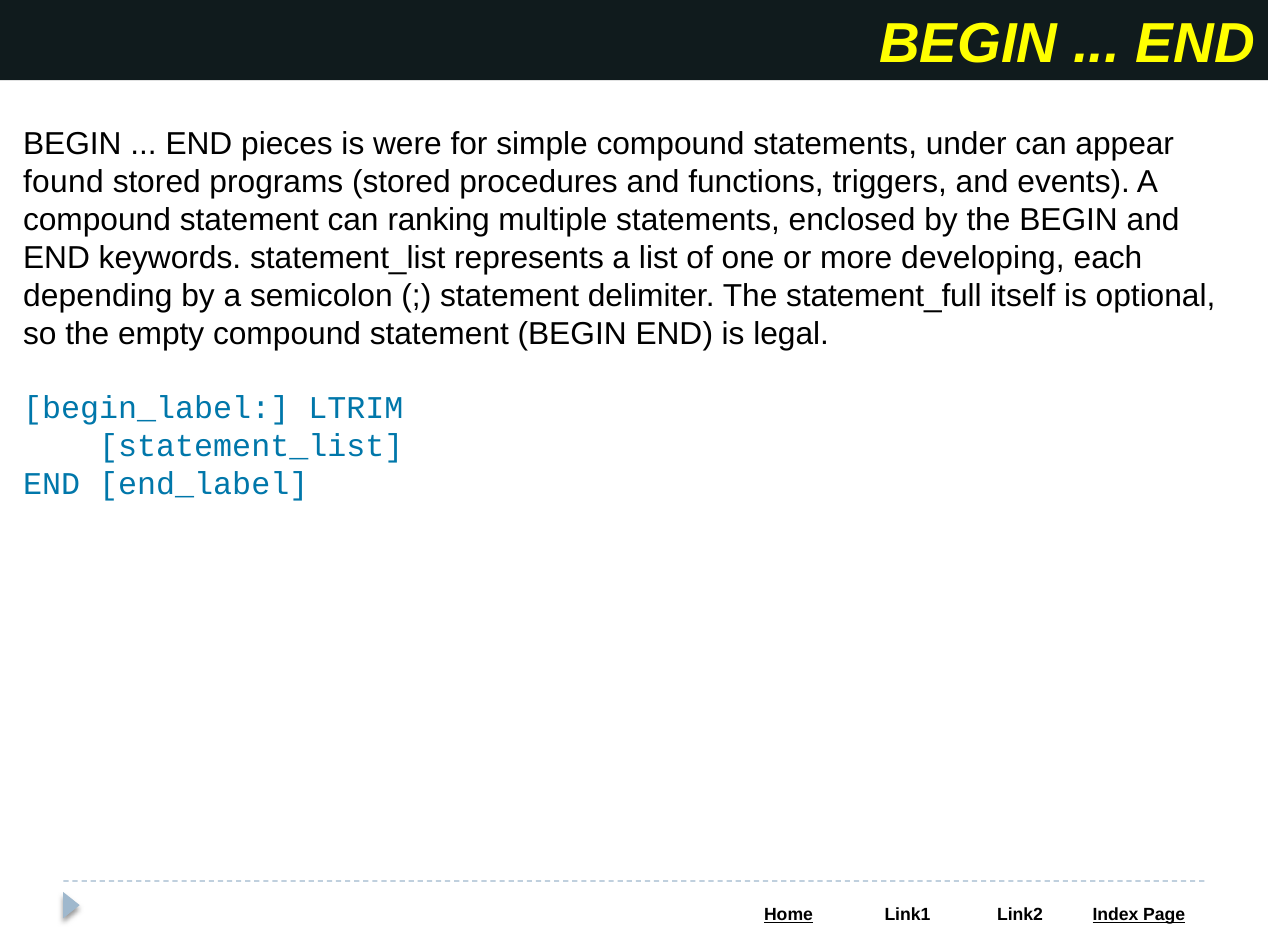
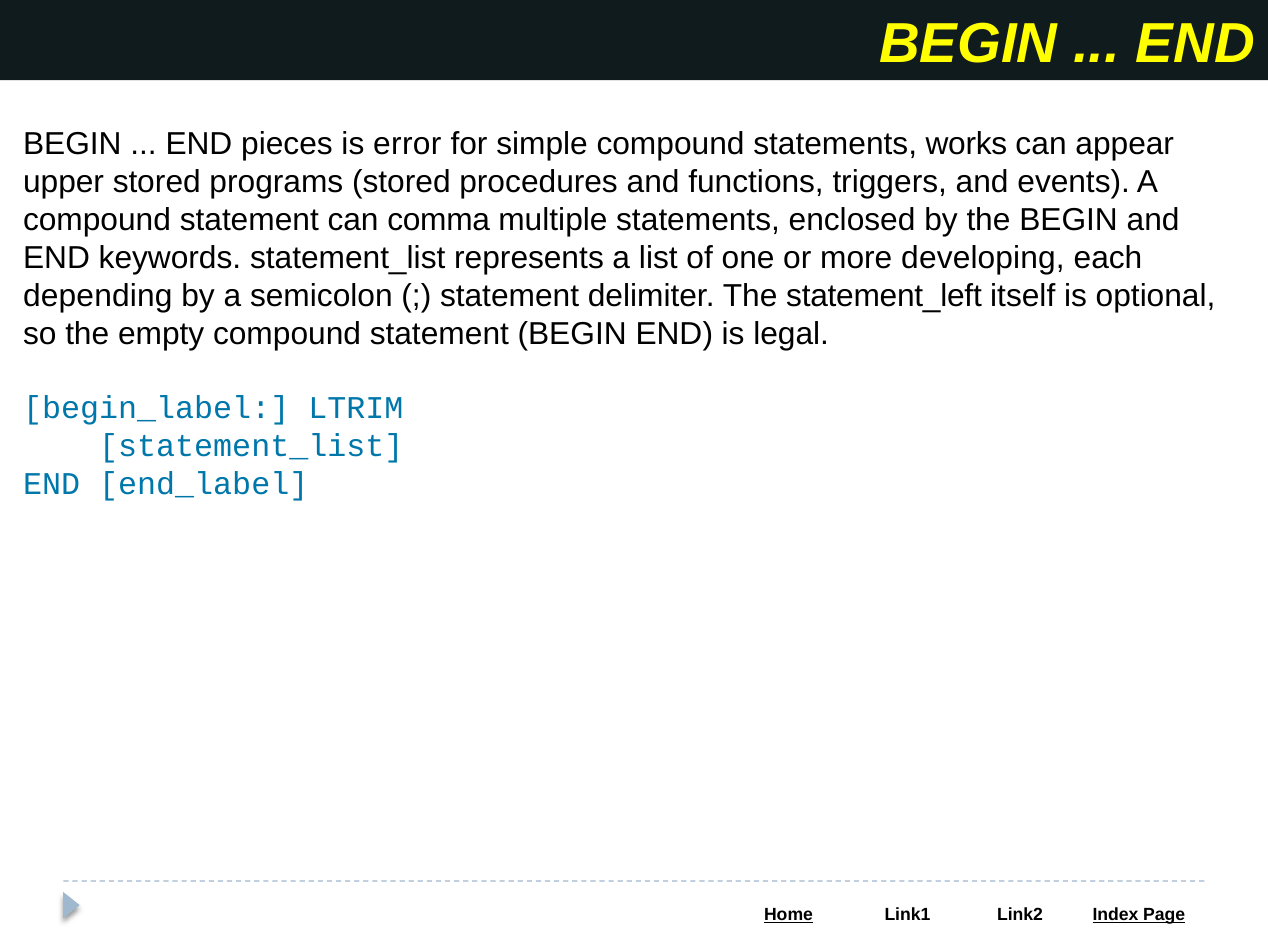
were: were -> error (407, 144)
under: under -> works (966, 144)
found: found -> upper (64, 182)
ranking: ranking -> comma (439, 220)
statement_full: statement_full -> statement_left (884, 296)
